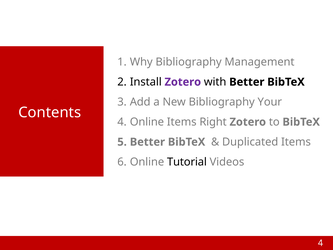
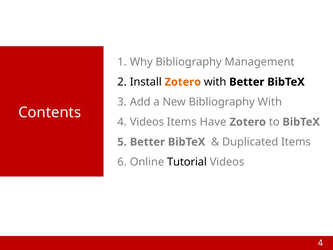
Zotero colour: purple -> orange (183, 82)
Bibliography Your: Your -> With (270, 102)
Online: Online -> Videos (147, 122)
Right: Right -> Have (213, 122)
